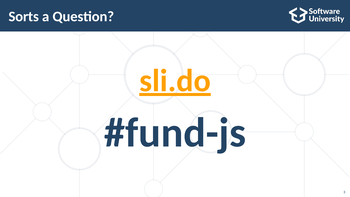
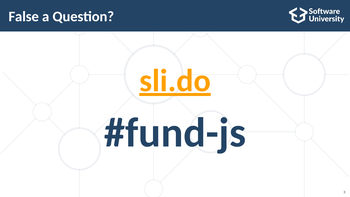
Sorts: Sorts -> False (24, 17)
